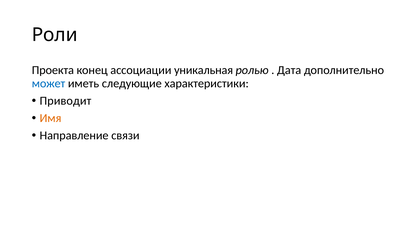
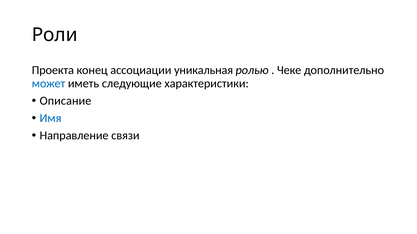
Дата: Дата -> Чеке (289, 70)
Приводит: Приводит -> Описание (65, 101)
Имя colour: orange -> blue (50, 119)
